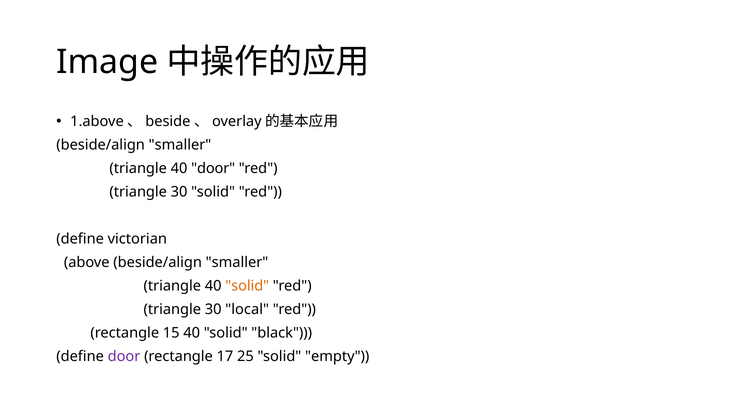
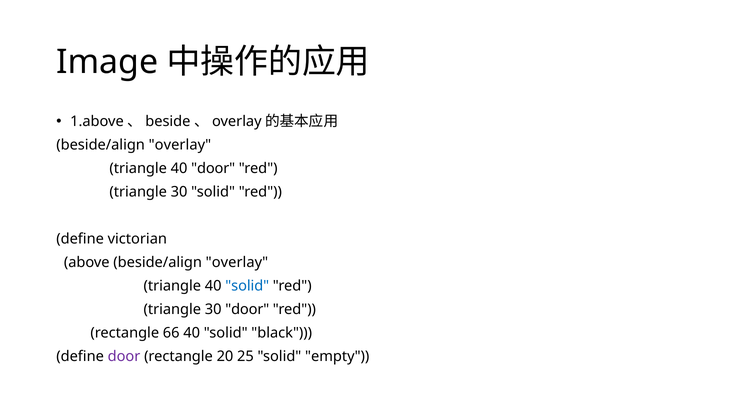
smaller: smaller -> overlay (180, 145)
above beside/align smaller: smaller -> overlay (237, 262)
solid colour: orange -> blue (247, 286)
30 local: local -> door (247, 309)
15: 15 -> 66 (171, 333)
17: 17 -> 20 (225, 356)
